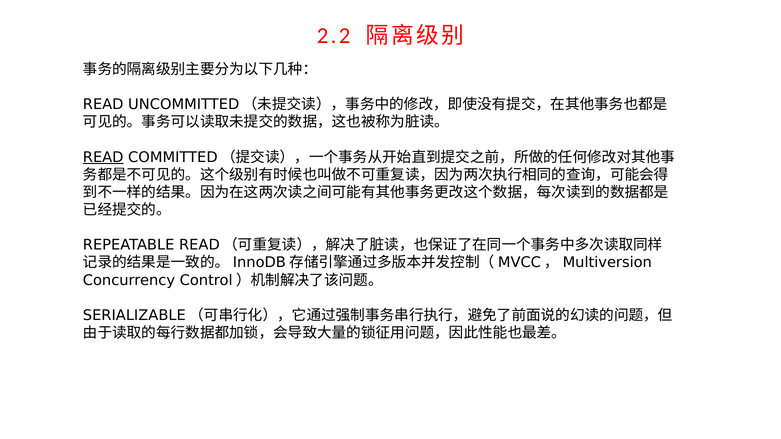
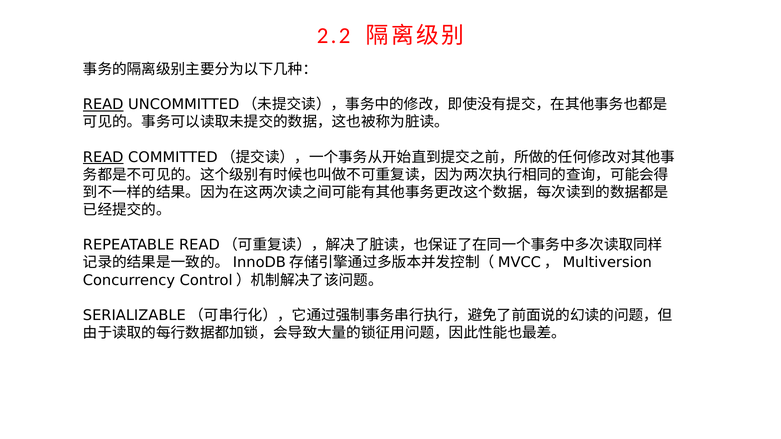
READ underline: none -> present (103, 105)
